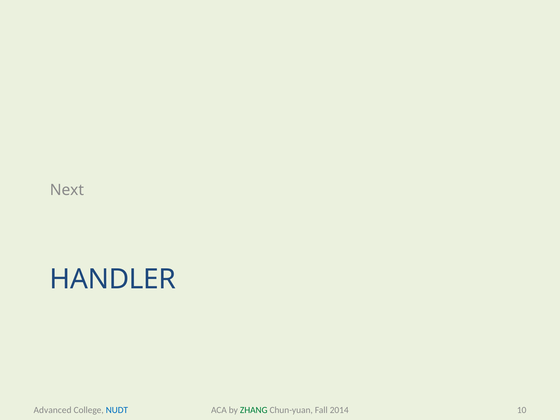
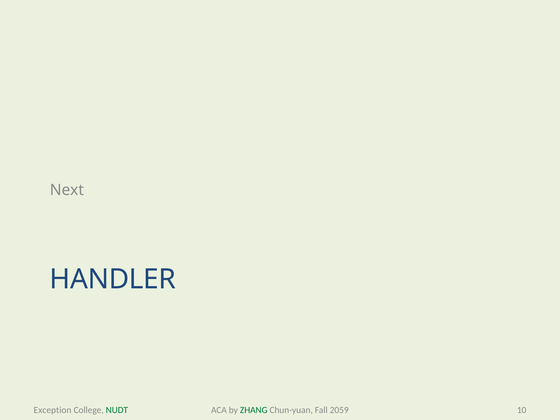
Advanced: Advanced -> Exception (53, 410)
NUDT colour: blue -> green (117, 410)
2014: 2014 -> 2059 (339, 410)
